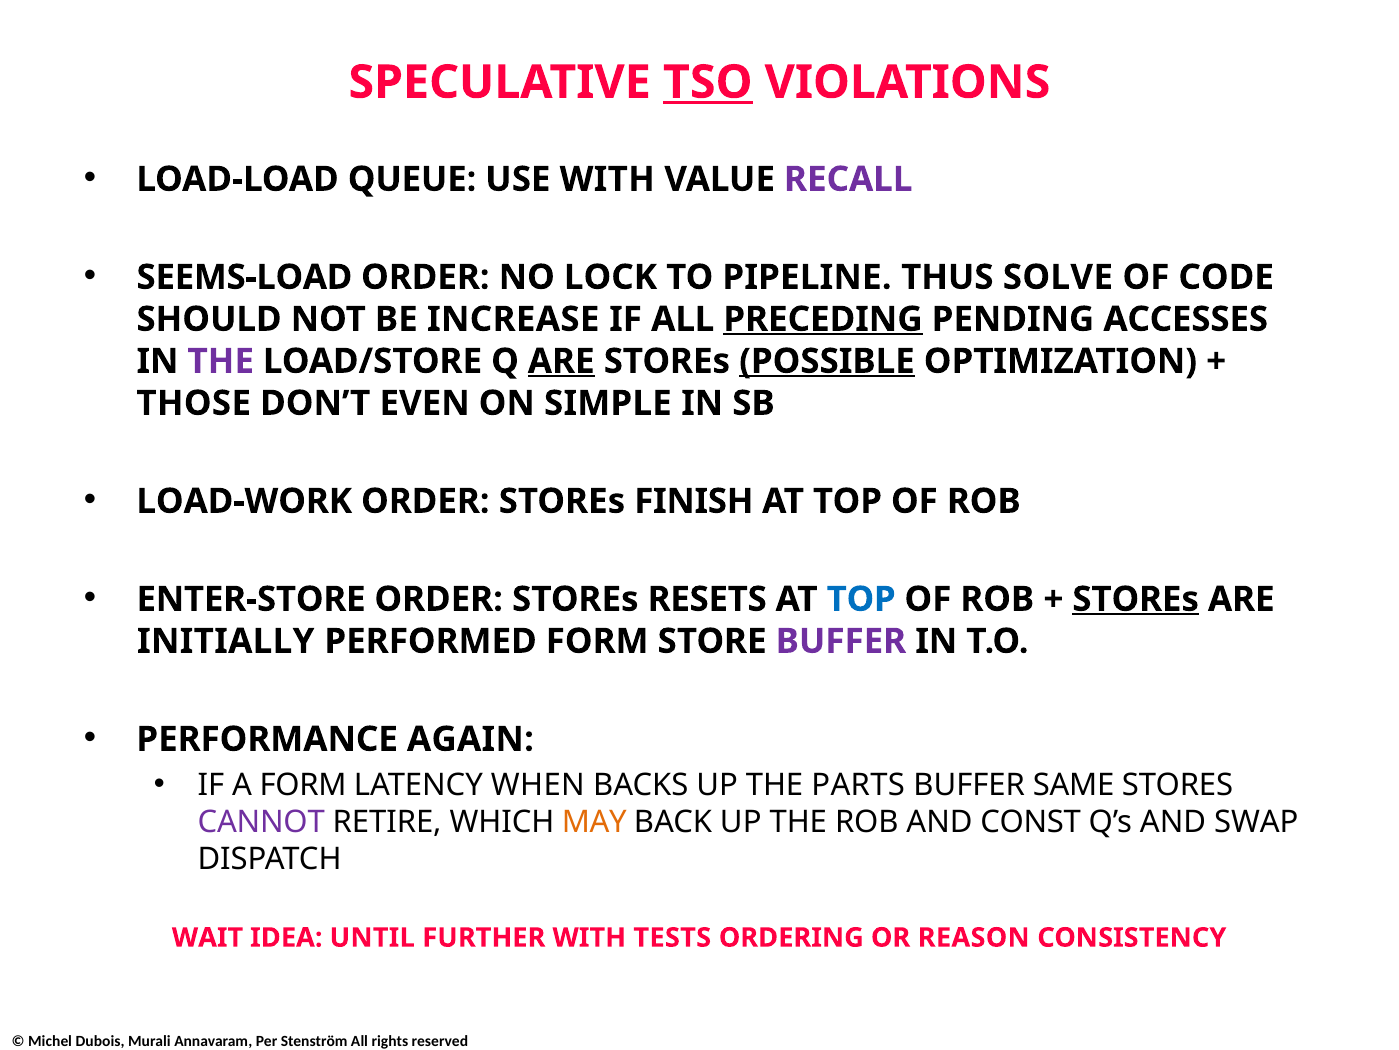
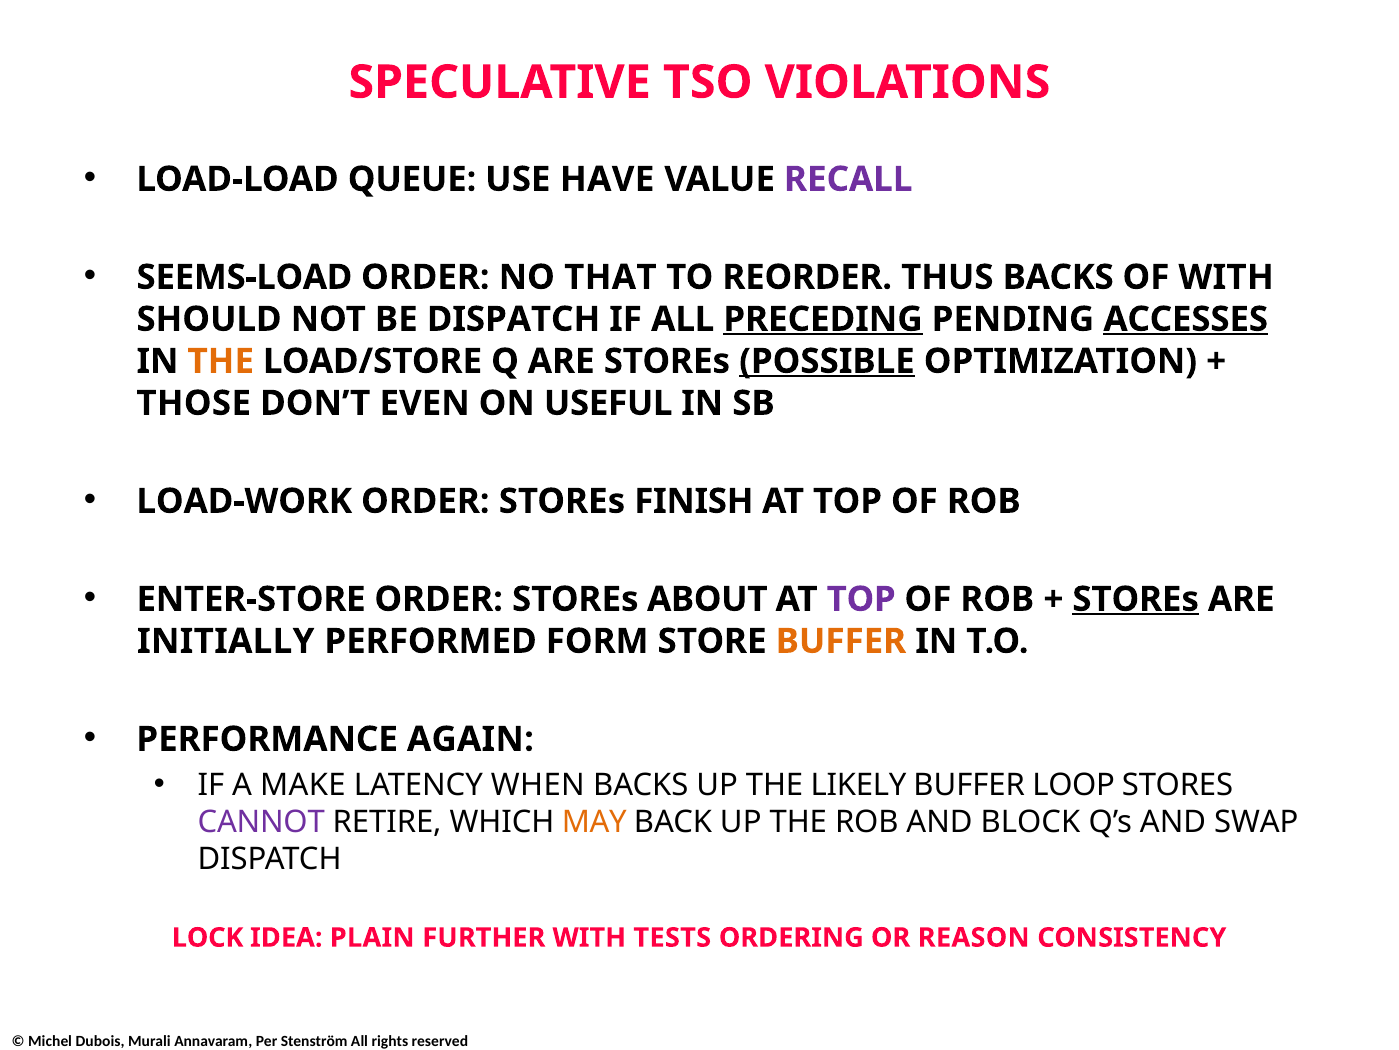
TSO underline: present -> none (708, 82)
USE WITH: WITH -> HAVE (607, 179)
LOCK: LOCK -> THAT (610, 277)
PIPELINE: PIPELINE -> REORDER (807, 277)
THUS SOLVE: SOLVE -> BACKS (1058, 277)
OF CODE: CODE -> WITH (1226, 277)
BE INCREASE: INCREASE -> DISPATCH (513, 319)
ACCESSES underline: none -> present (1186, 319)
THE colour: purple -> orange (221, 361)
ARE underline: present -> none (561, 361)
SIMPLE: SIMPLE -> USEFUL (608, 403)
RESETS: RESETS -> ABOUT (707, 599)
TOP colour: blue -> purple (861, 599)
BUFFER colour: purple -> orange (841, 641)
A FORM: FORM -> MAKE (303, 784)
PARTS: PARTS -> LIKELY (859, 784)
SAME: SAME -> LOOP (1074, 784)
CONST: CONST -> BLOCK (1030, 821)
WAIT: WAIT -> LOCK (208, 937)
UNTIL: UNTIL -> PLAIN (372, 937)
